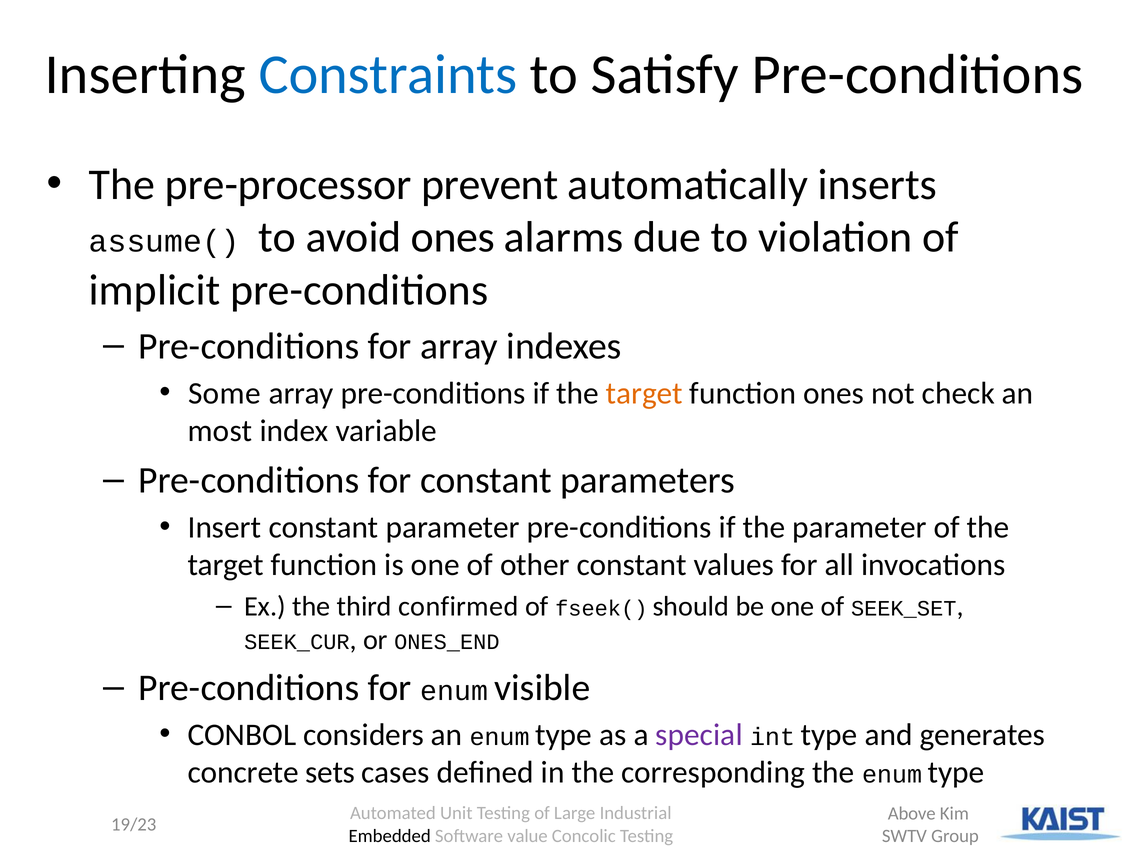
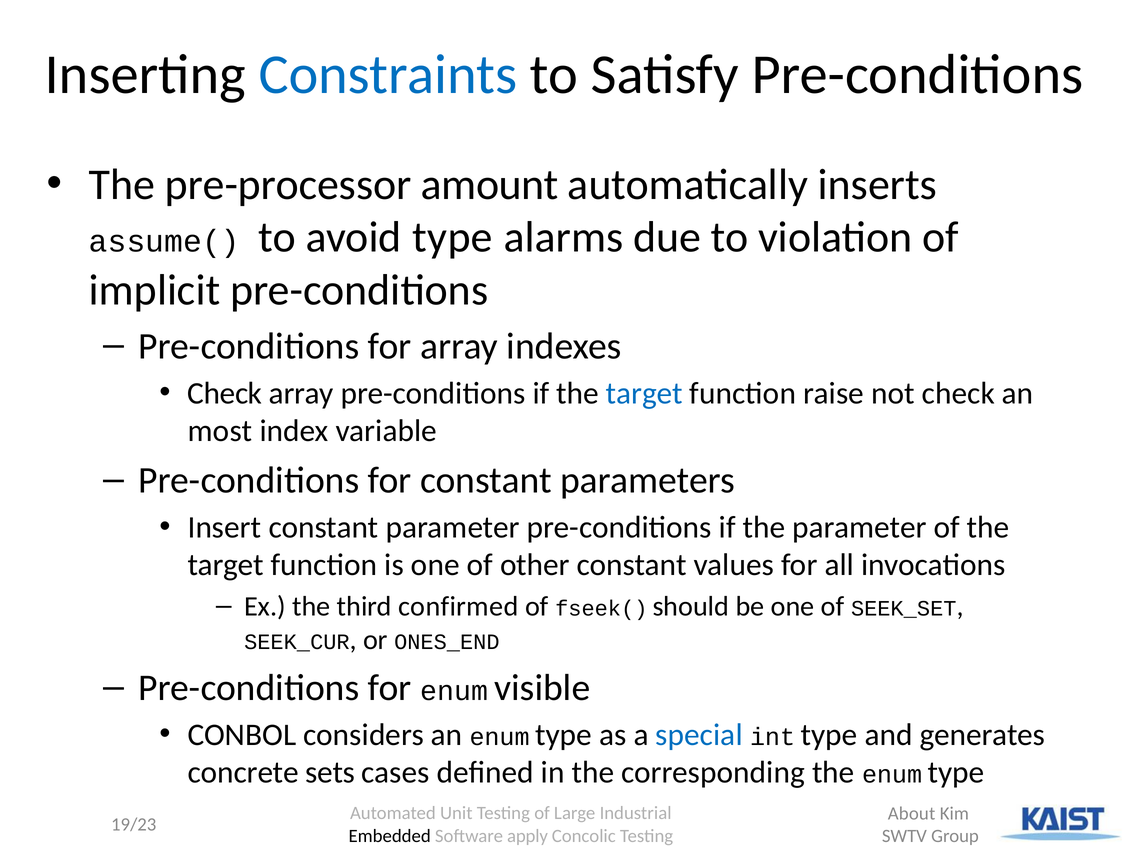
prevent: prevent -> amount (490, 185)
avoid ones: ones -> type (452, 238)
Some: Some -> Check (225, 394)
target colour: orange -> blue (644, 394)
function ones: ones -> raise (834, 394)
special colour: purple -> blue (699, 736)
Above: Above -> About (912, 814)
value: value -> apply (527, 837)
